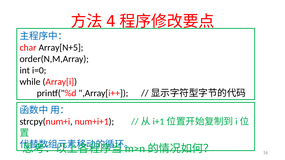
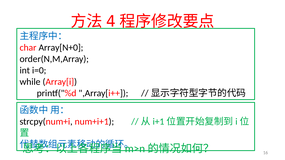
Array[N+5: Array[N+5 -> Array[N+0 (61, 48)
